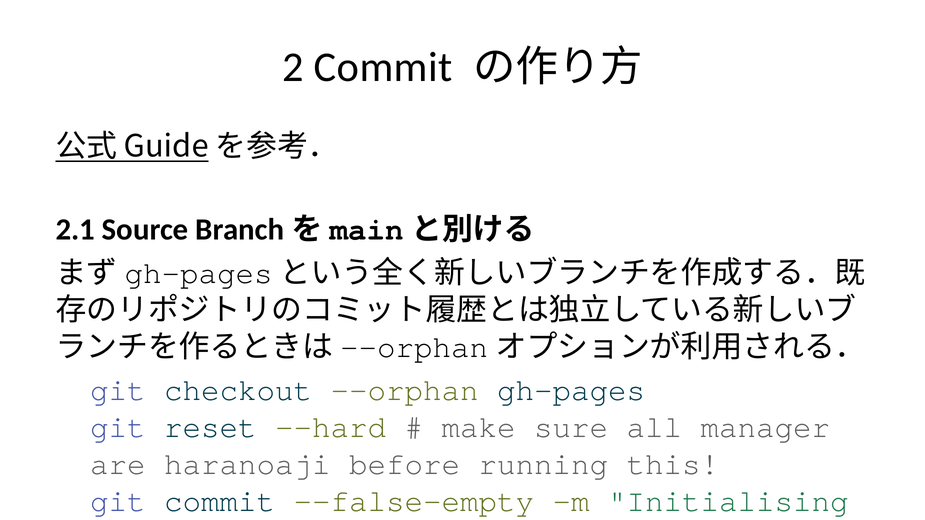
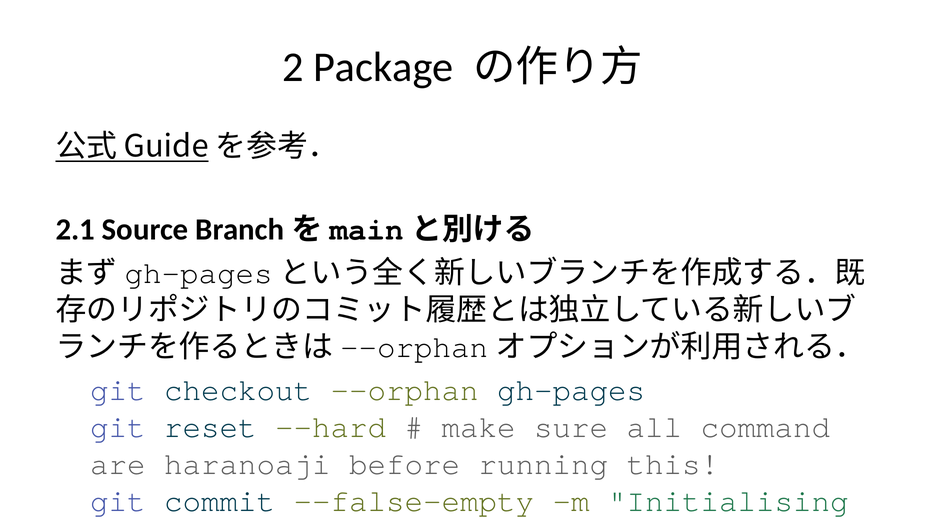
2 Commit: Commit -> Package (383, 67)
manager: manager -> command (766, 427)
